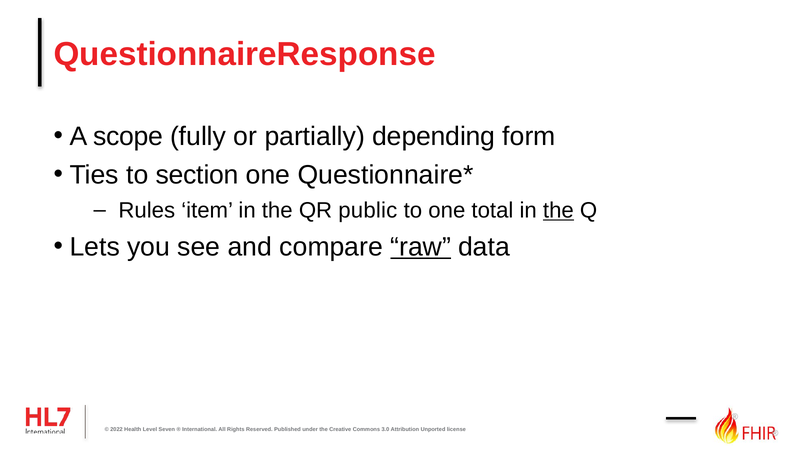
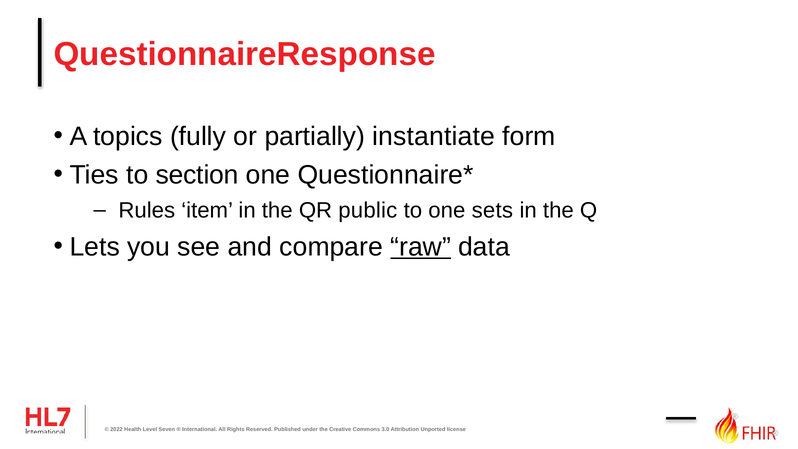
scope: scope -> topics (128, 136)
depending: depending -> instantiate (434, 136)
total: total -> sets (492, 210)
the underline: present -> none (558, 210)
